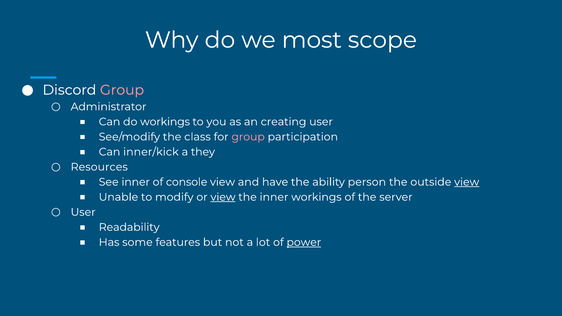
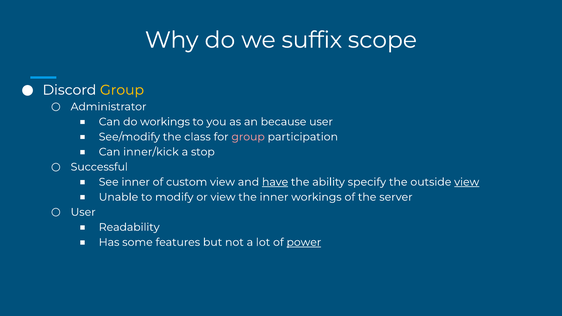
most: most -> suffix (312, 40)
Group colour: pink -> yellow (122, 90)
creating: creating -> because (284, 122)
they: they -> stop (203, 152)
Resources: Resources -> Successful (99, 167)
console: console -> custom (187, 182)
have underline: none -> present (275, 182)
person: person -> specify (367, 182)
view underline: present -> none (223, 197)
